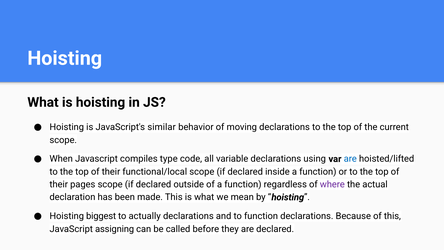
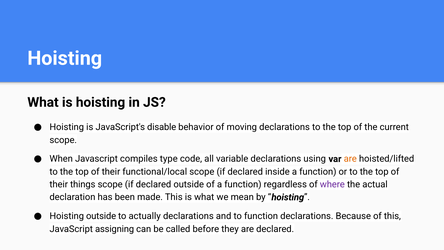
similar: similar -> disable (162, 127)
are colour: blue -> orange (350, 159)
pages: pages -> things (83, 184)
Hoisting biggest: biggest -> outside (101, 216)
